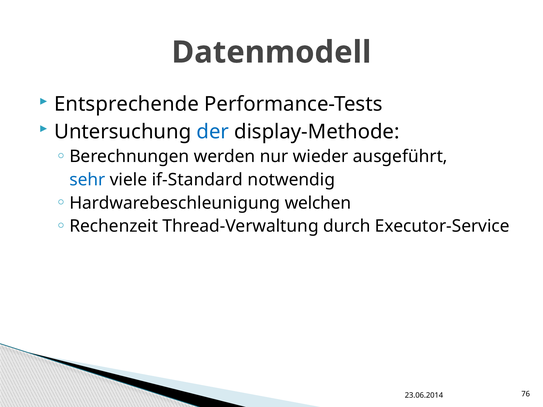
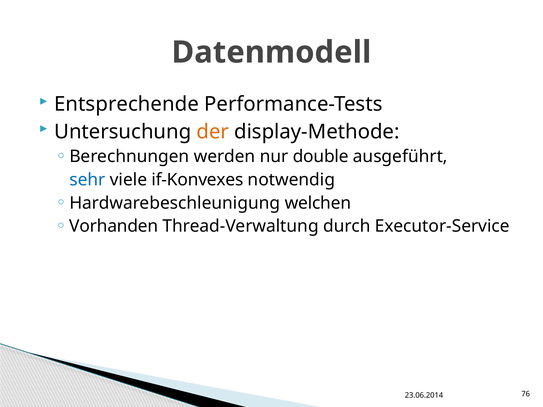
der colour: blue -> orange (213, 132)
wieder: wieder -> double (321, 157)
if-Standard: if-Standard -> if-Konvexes (197, 180)
Rechenzeit: Rechenzeit -> Vorhanden (114, 226)
